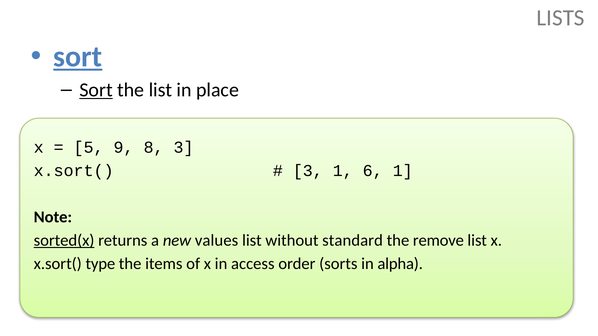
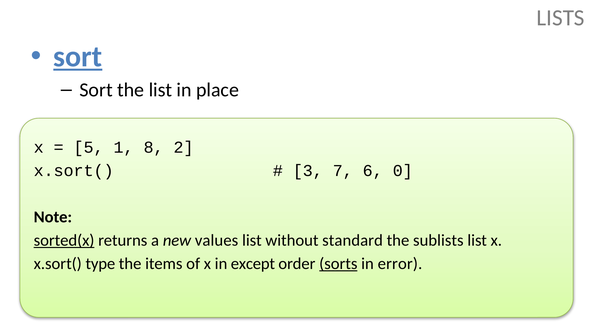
Sort underline: present -> none (96, 90)
9: 9 -> 1 (124, 147)
8 3: 3 -> 2 (184, 147)
3 1: 1 -> 7 (343, 171)
6 1: 1 -> 0 (403, 171)
remove: remove -> sublists (438, 241)
access: access -> except (253, 264)
sorts underline: none -> present (338, 264)
alpha: alpha -> error (400, 264)
